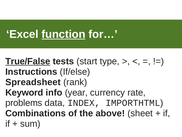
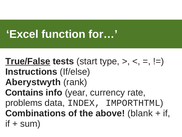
function underline: present -> none (63, 34)
Spreadsheet: Spreadsheet -> Aberystwyth (33, 82)
Keyword: Keyword -> Contains (24, 92)
sheet: sheet -> blank (140, 113)
